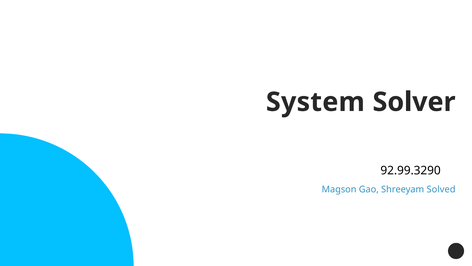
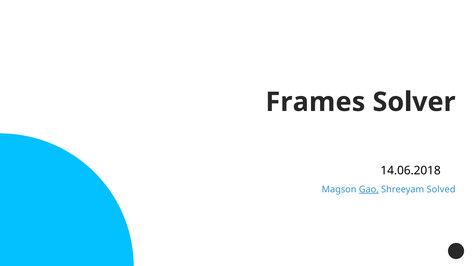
System: System -> Frames (315, 102)
92.99.3290: 92.99.3290 -> 14.06.2018 (411, 170)
Gao underline: none -> present (369, 189)
